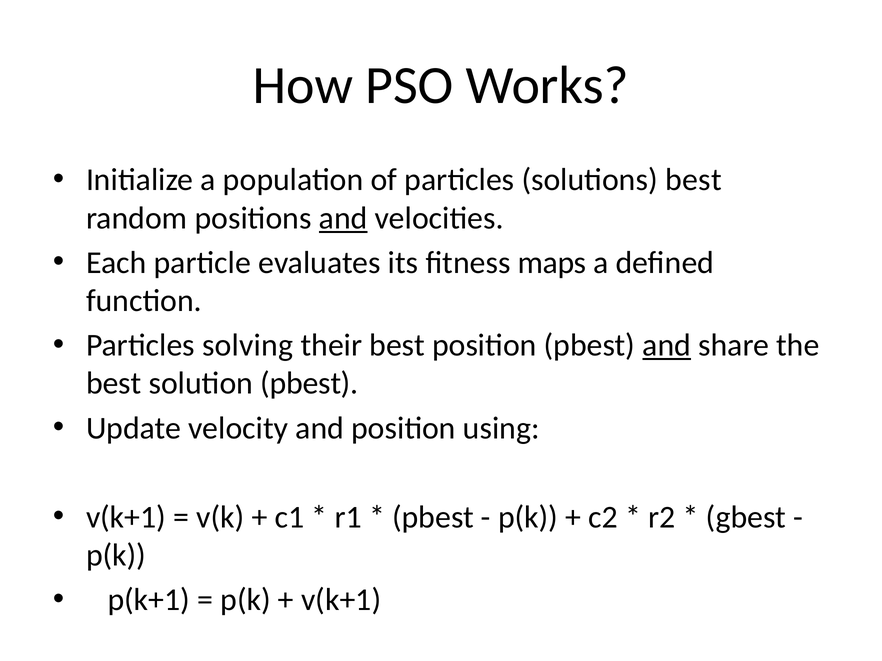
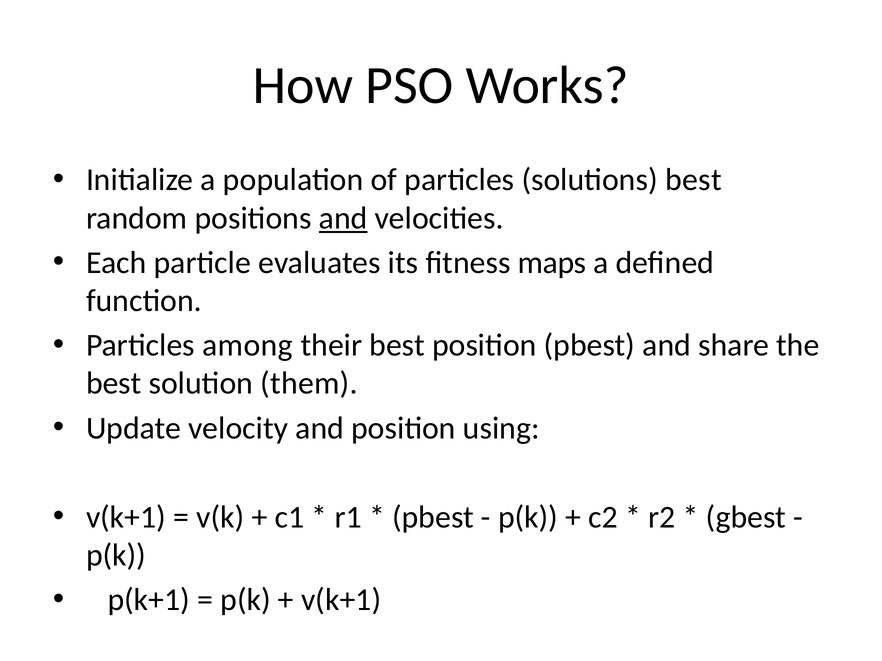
solving: solving -> among (248, 346)
and underline: present -> none (667, 346)
solution pbest: pbest -> them (309, 384)
